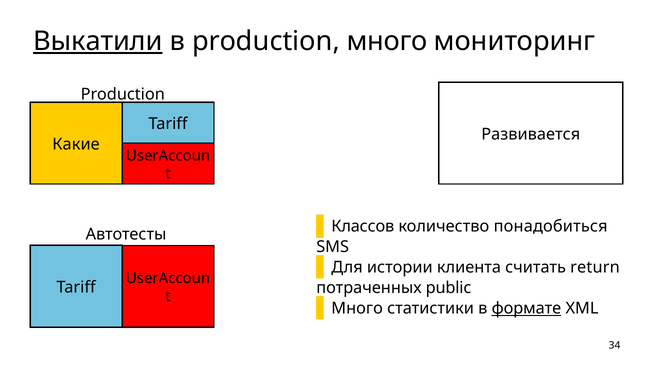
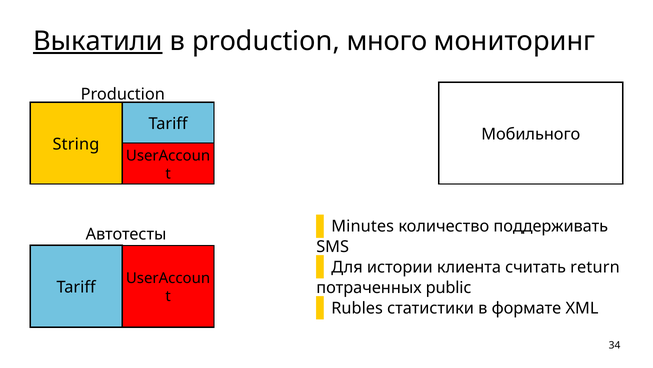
Развивается: Развивается -> Мобильного (531, 134)
Какие: Какие -> String (76, 144)
Классов: Классов -> Minutes (363, 226)
понадобиться: понадобиться -> поддерживать (551, 226)
Много: Много -> Rubles (357, 308)
формате underline: present -> none (526, 308)
